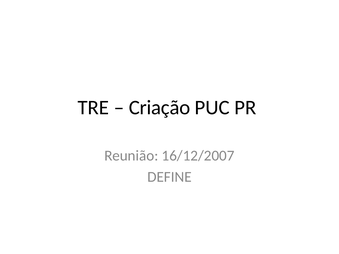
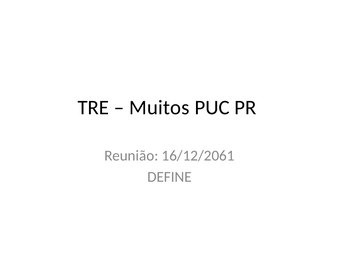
Criação: Criação -> Muitos (159, 108)
16/12/2007: 16/12/2007 -> 16/12/2061 (198, 156)
